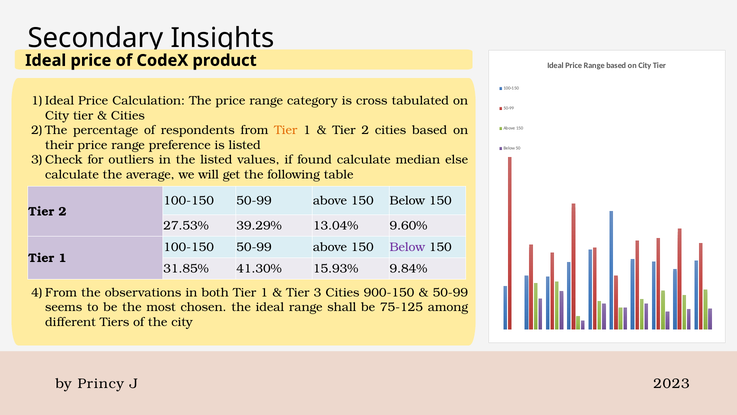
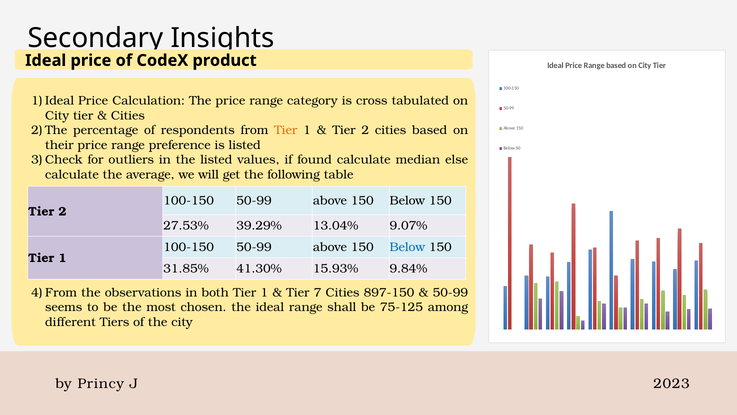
9.60%: 9.60% -> 9.07% (408, 225)
Below colour: purple -> blue (407, 247)
3: 3 -> 7 (318, 292)
900-150: 900-150 -> 897-150 (389, 292)
